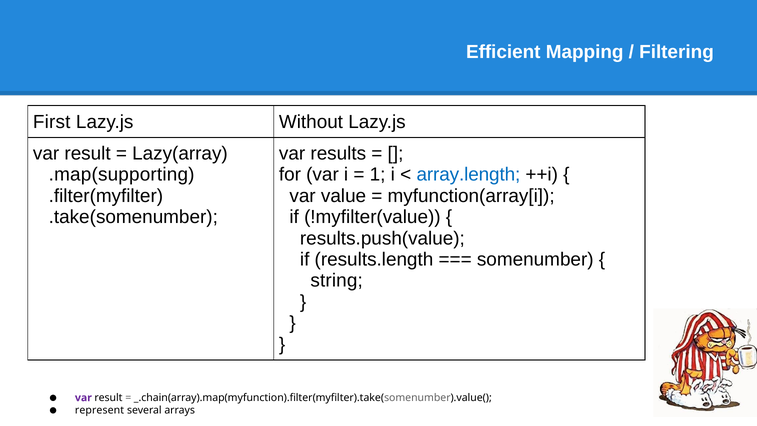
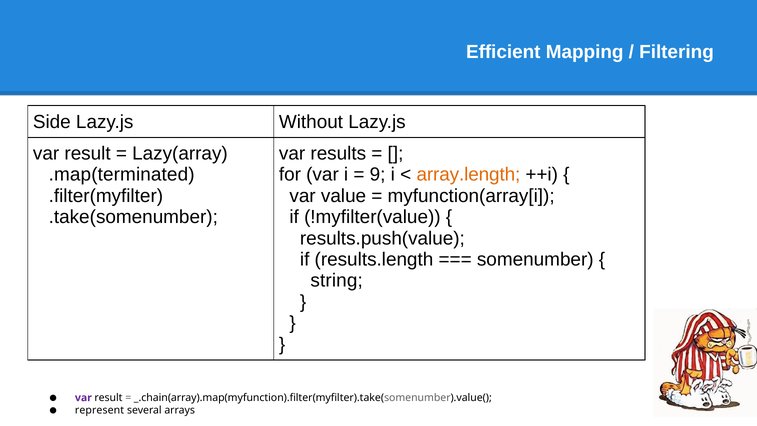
First: First -> Side (52, 122)
.map(supporting: .map(supporting -> .map(terminated (122, 175)
1: 1 -> 9 (378, 175)
array.length colour: blue -> orange (468, 175)
